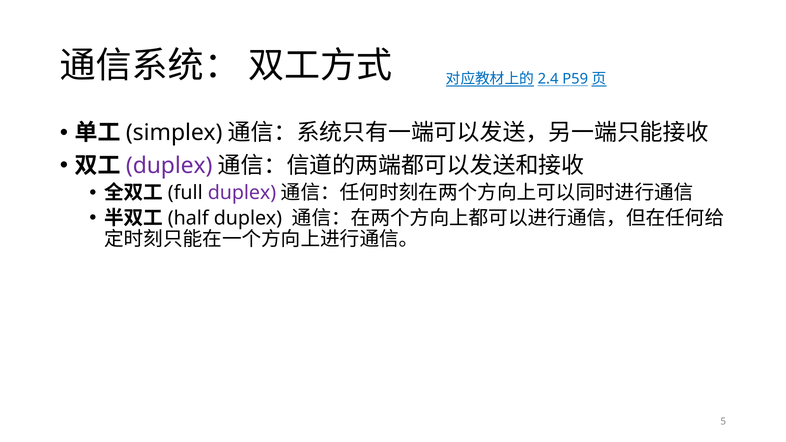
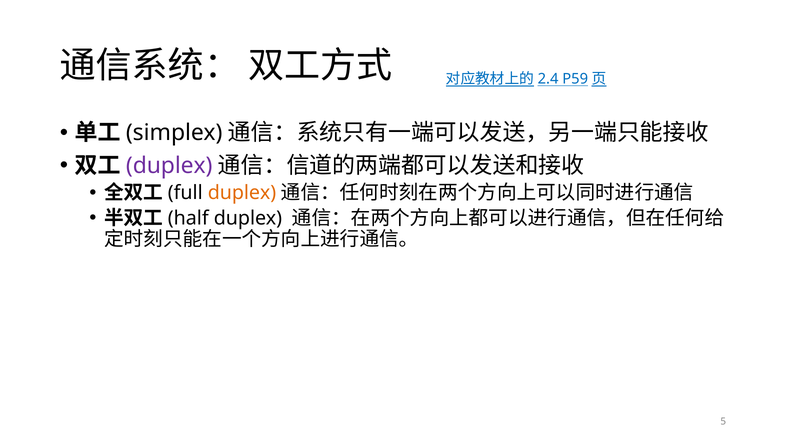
duplex colour: purple -> orange (242, 193)
